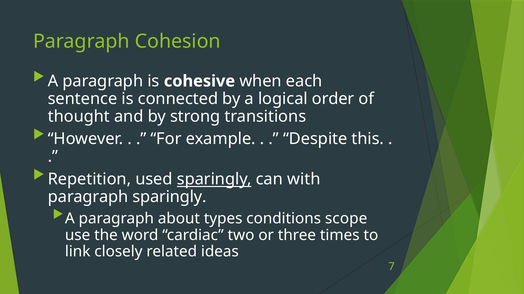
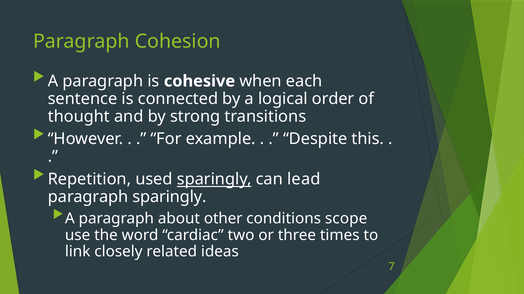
with: with -> lead (304, 180)
types: types -> other (223, 219)
